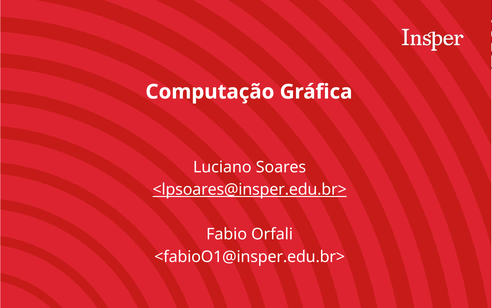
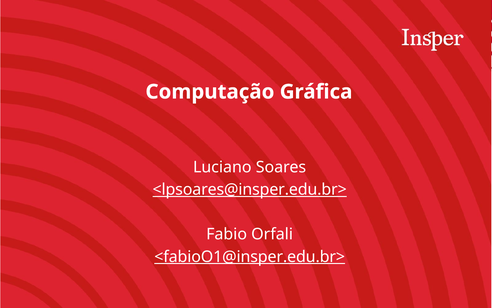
<fabioO1@insper.edu.br> underline: none -> present (250, 256)
